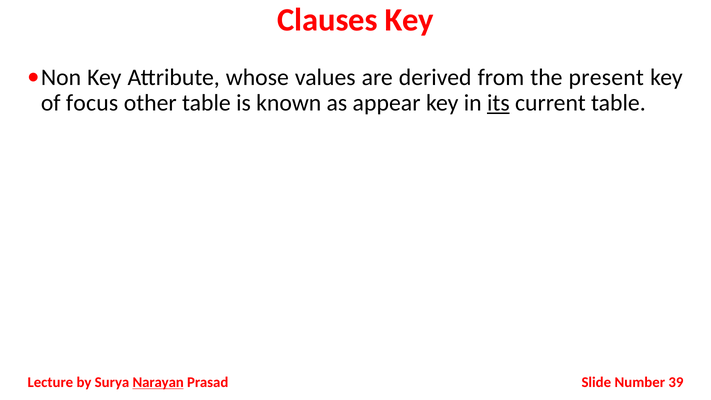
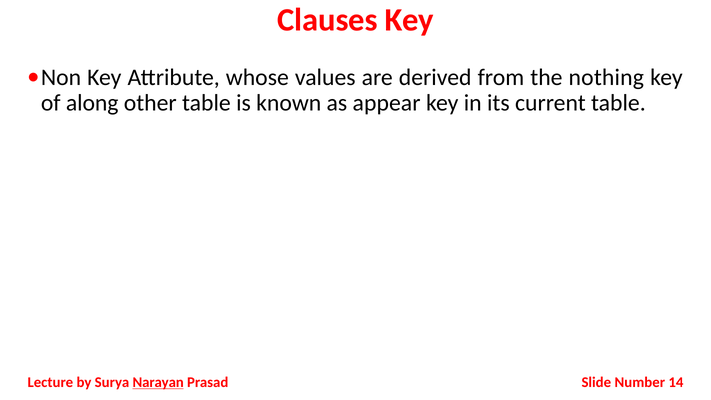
present: present -> nothing (606, 78)
focus: focus -> along (92, 103)
its underline: present -> none (498, 103)
39: 39 -> 14 (676, 382)
